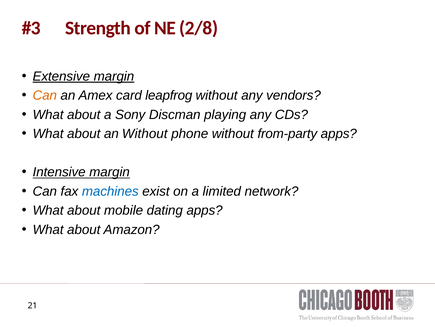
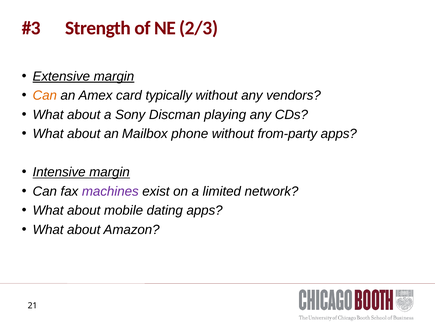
2/8: 2/8 -> 2/3 (199, 28)
leapfrog: leapfrog -> typically (169, 95)
an Without: Without -> Mailbox (145, 134)
machines colour: blue -> purple (110, 191)
